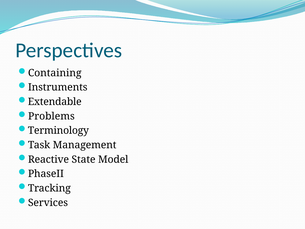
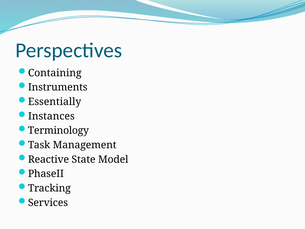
Extendable: Extendable -> Essentially (55, 102)
Problems: Problems -> Instances (51, 116)
